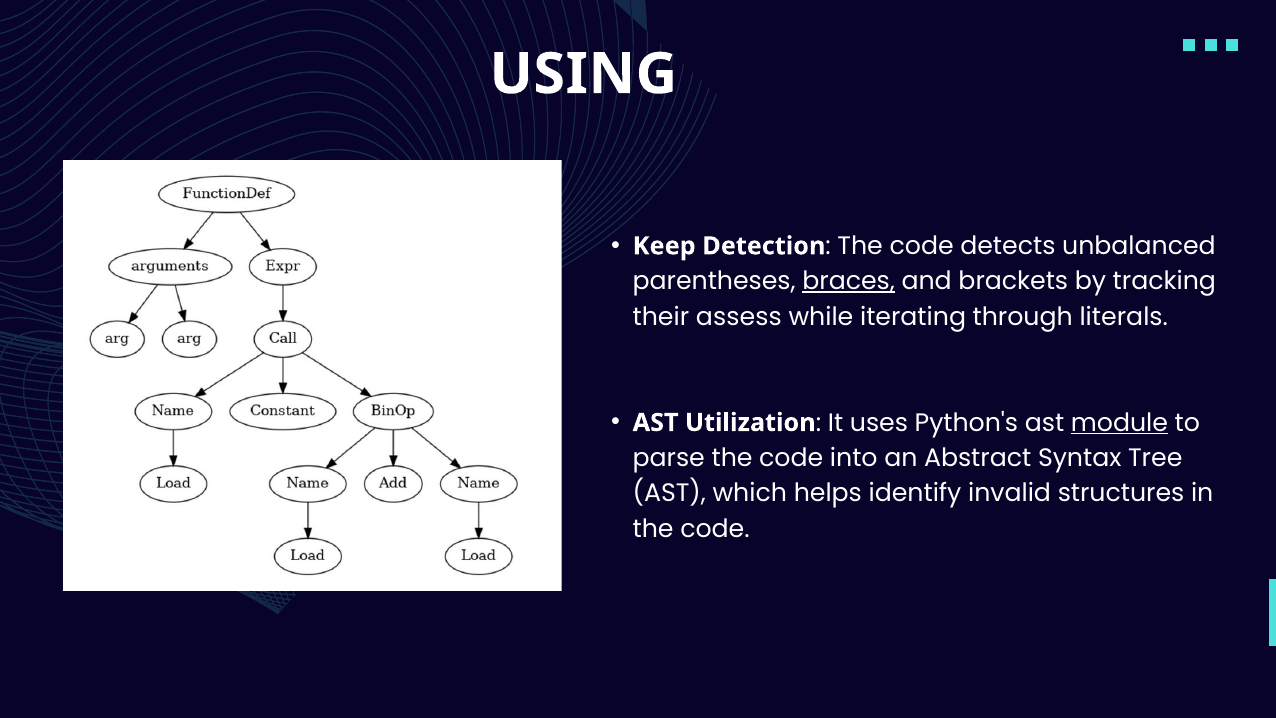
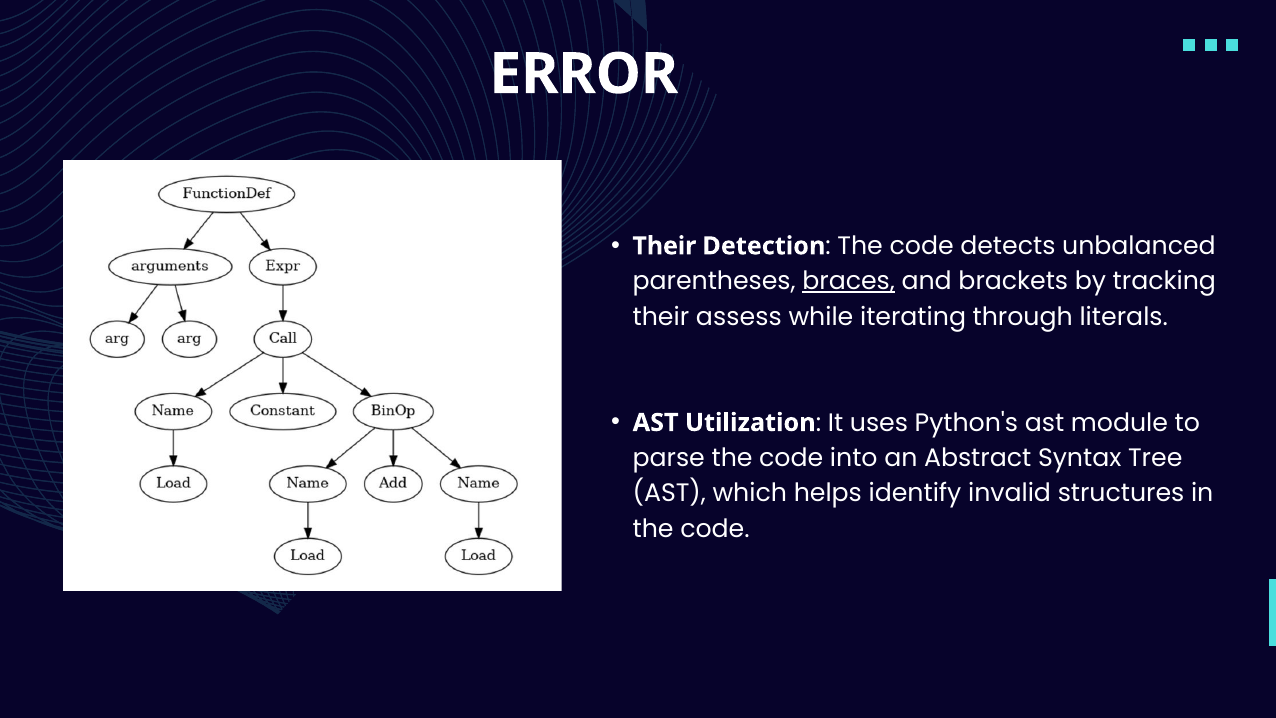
USING: USING -> ERROR (584, 74)
Keep: Keep -> Their (664, 246)
module underline: present -> none (1119, 423)
